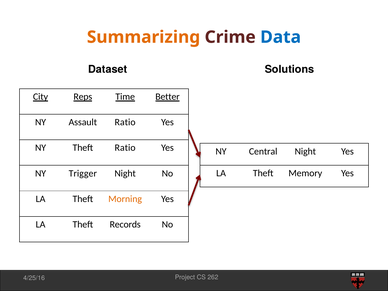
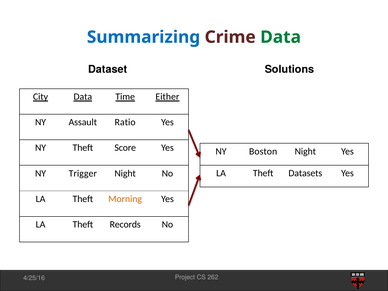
Summarizing colour: orange -> blue (144, 37)
Data colour: blue -> green (281, 37)
City Reps: Reps -> Data (83, 97)
Better: Better -> Either (167, 97)
Theft Ratio: Ratio -> Score (125, 148)
Central: Central -> Boston (263, 151)
Memory: Memory -> Datasets (305, 173)
